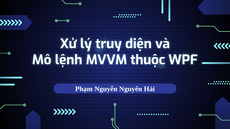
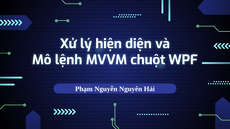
truy: truy -> hiện (109, 44)
thuộc: thuộc -> chuột (148, 60)
